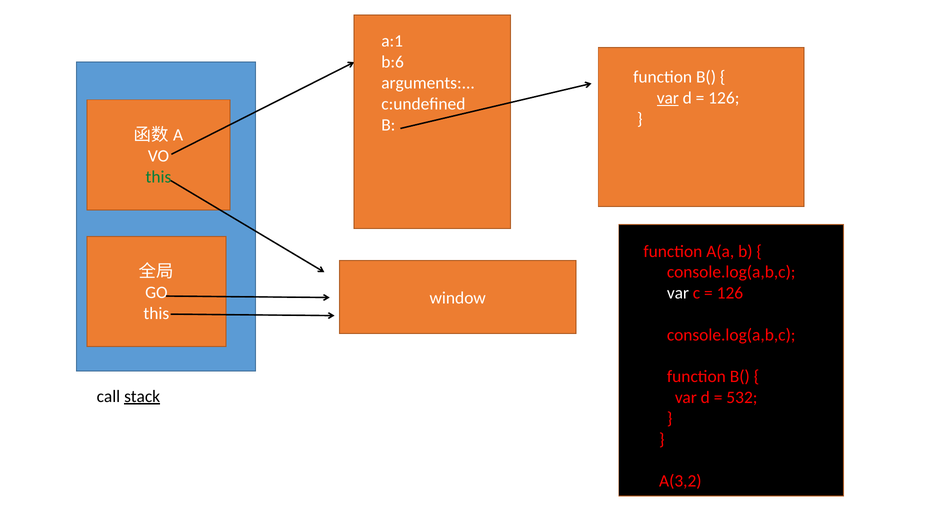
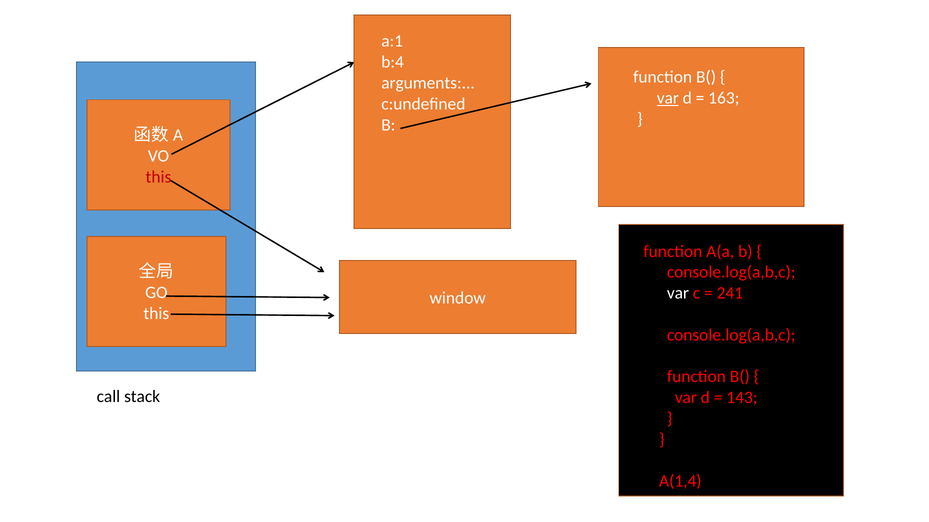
b:6: b:6 -> b:4 (393, 62)
126: 126 -> 163 (724, 98)
this colour: green -> red (158, 177)
126: 126 -> 241 (730, 293)
stack underline: present -> none (142, 397)
532: 532 -> 143 (742, 398)
A(3,2: A(3,2 -> A(1,4 (680, 482)
